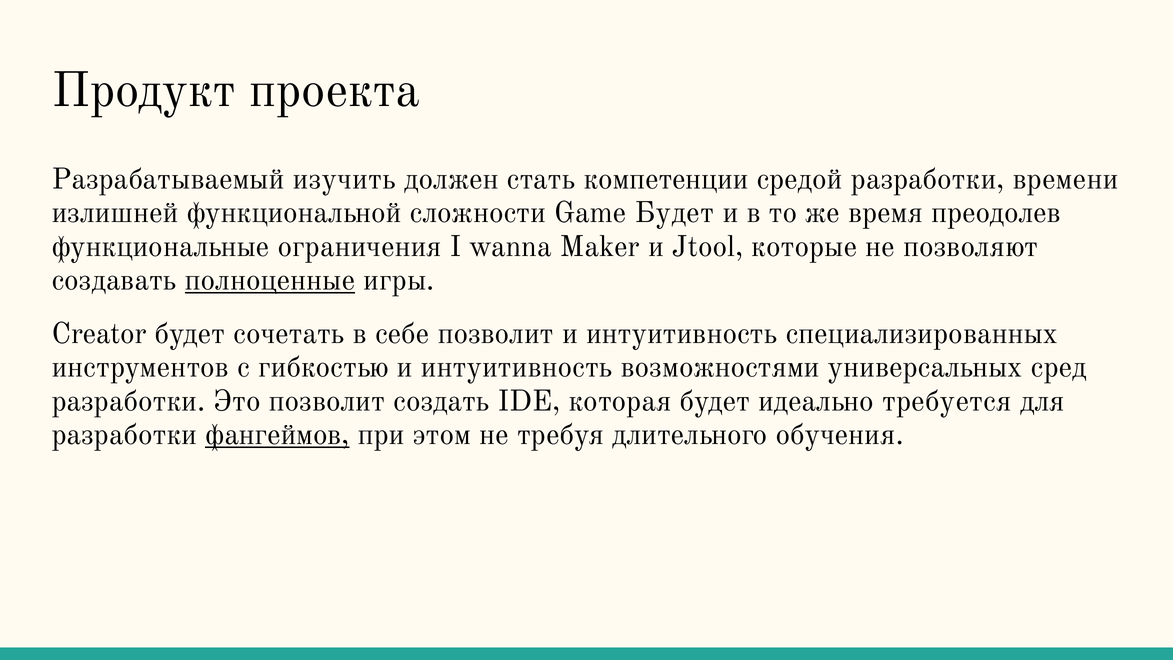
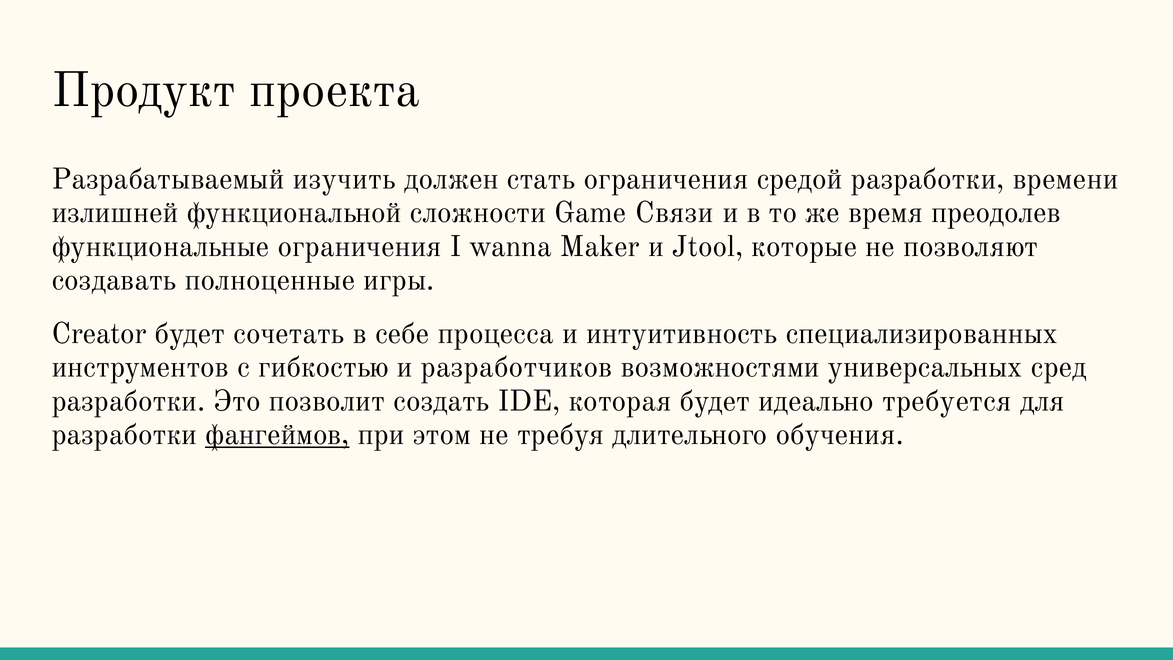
стать компетенции: компетенции -> ограничения (666, 179)
Game Будет: Будет -> Связи (674, 213)
полноценные underline: present -> none (270, 280)
себе позволит: позволит -> процесса (496, 333)
гибкостью и интуитивность: интуитивность -> разработчиков (517, 367)
